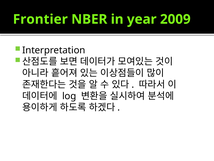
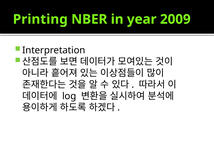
Frontier: Frontier -> Printing (40, 19)
